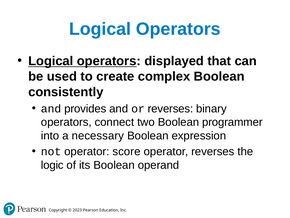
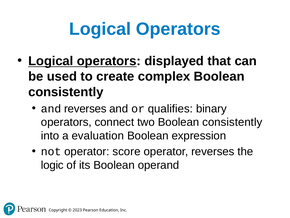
and provides: provides -> reverses (85, 108)
or reverses: reverses -> qualifies (170, 108)
two Boolean programmer: programmer -> consistently (232, 122)
necessary: necessary -> evaluation (98, 136)
